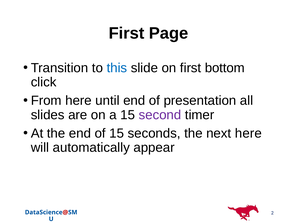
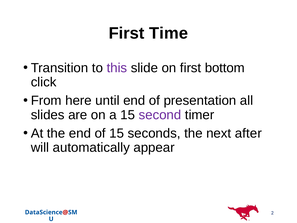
Page: Page -> Time (169, 33)
this colour: blue -> purple (117, 68)
next here: here -> after (248, 133)
